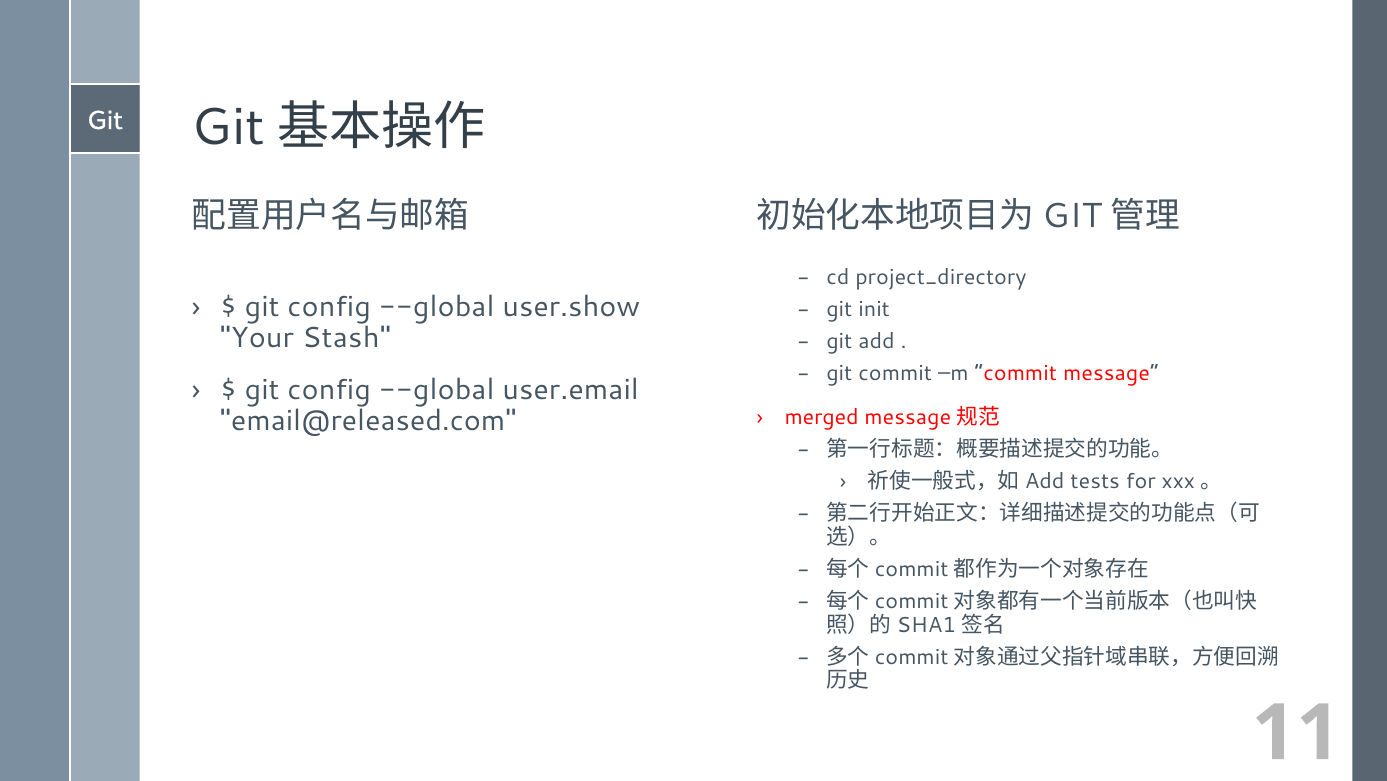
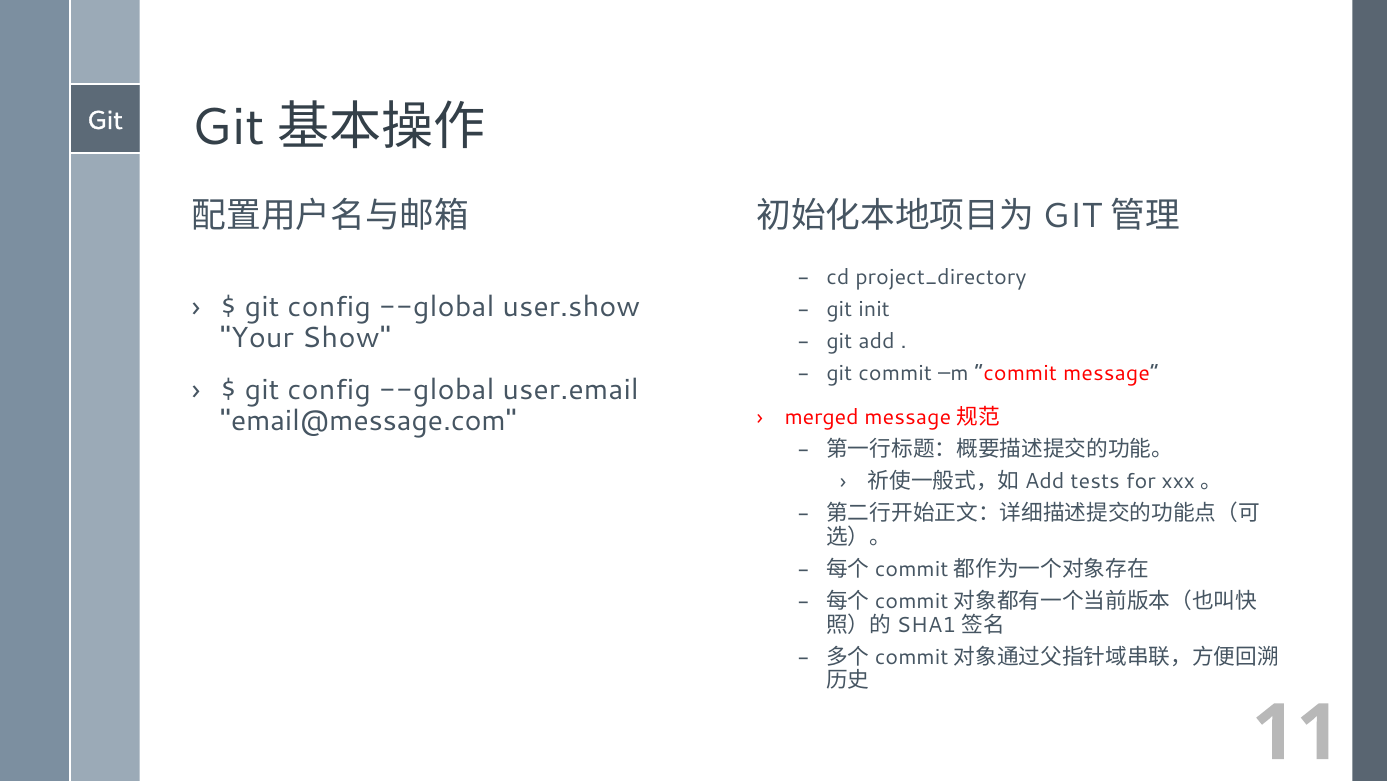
Stash: Stash -> Show (347, 338)
email@released.com: email@released.com -> email@message.com (368, 421)
